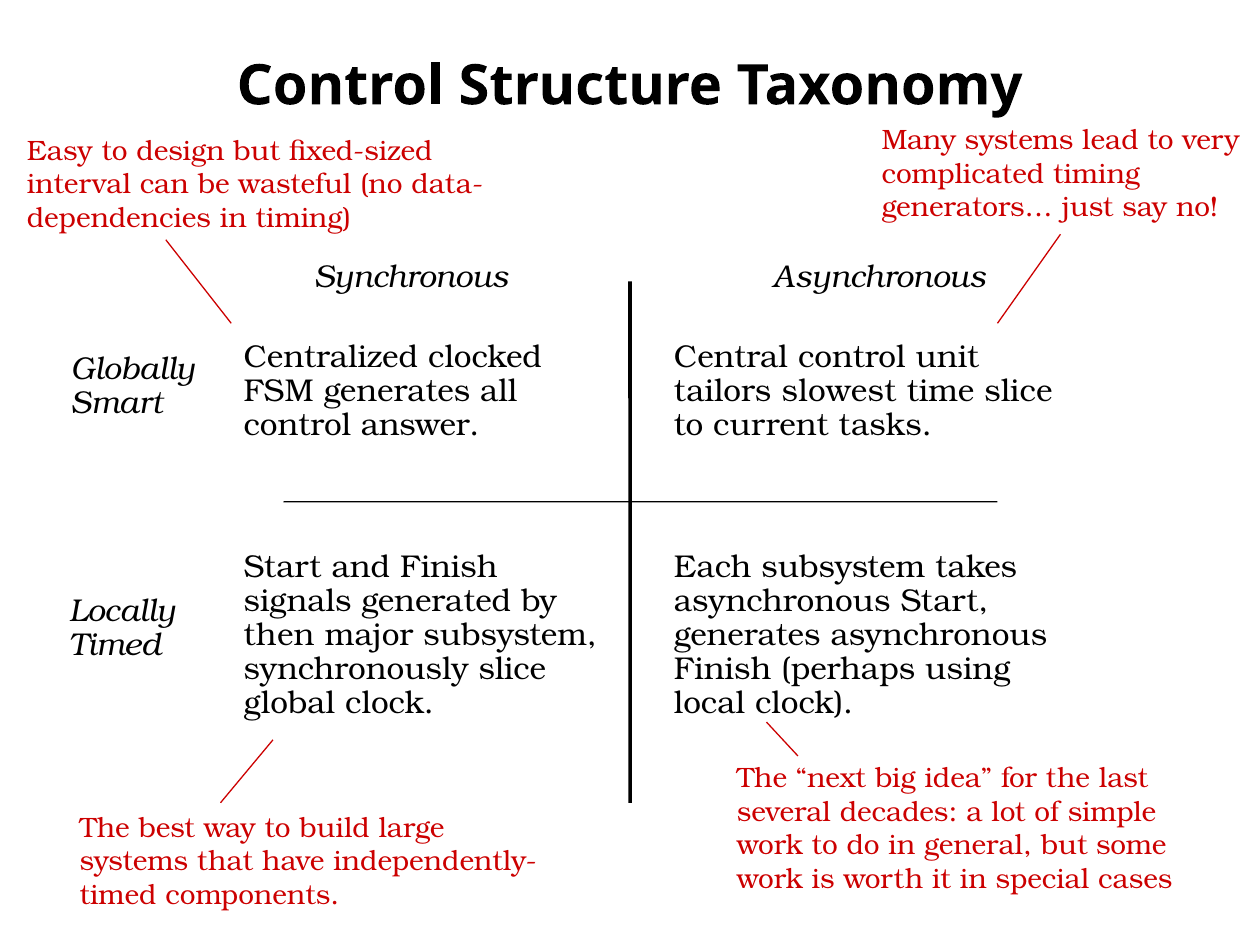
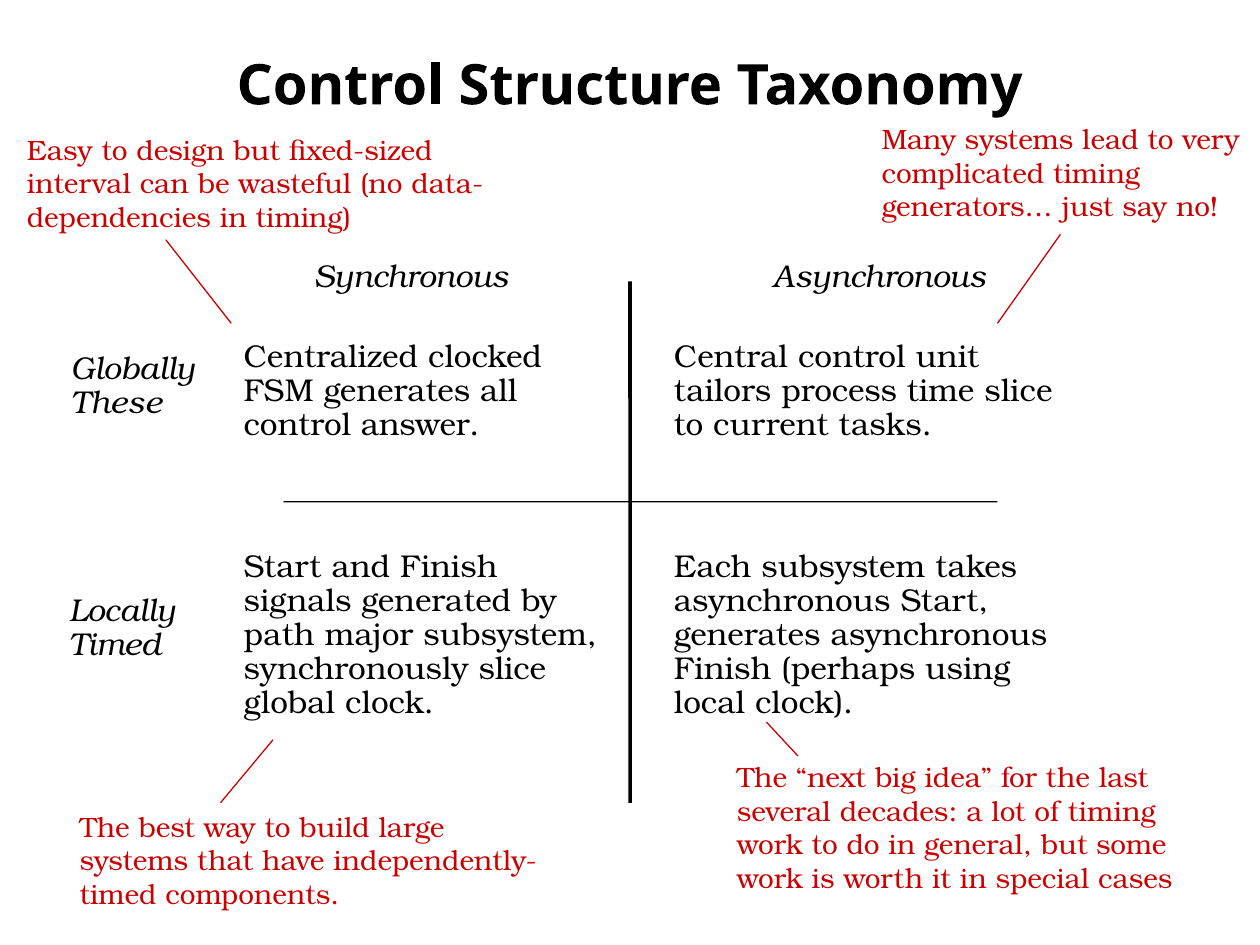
slowest: slowest -> process (839, 391)
Smart: Smart -> These (116, 403)
then: then -> path (279, 635)
of simple: simple -> timing (1112, 812)
